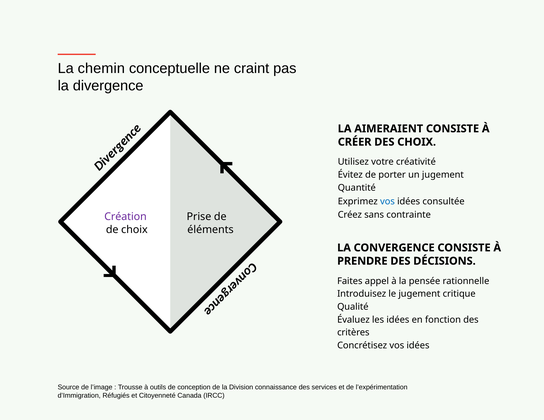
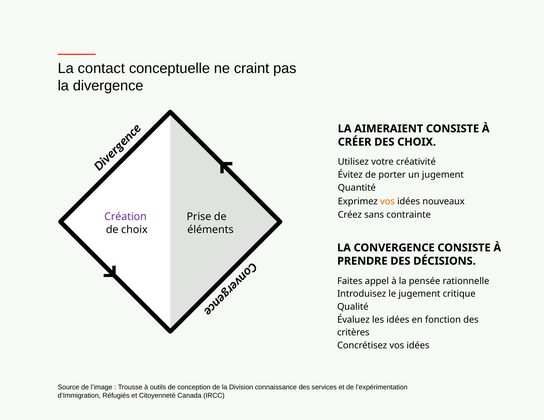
chemin: chemin -> contact (101, 68)
vos colour: blue -> orange (387, 202)
consultée: consultée -> nouveaux (444, 202)
